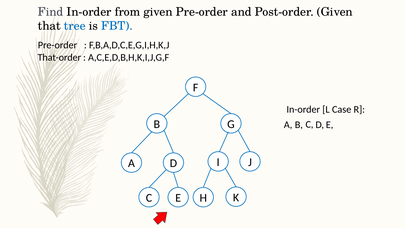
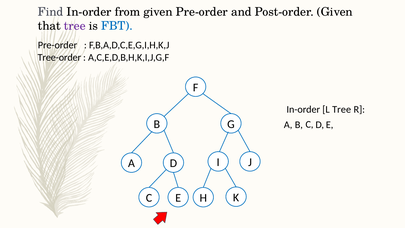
tree colour: blue -> purple (75, 26)
That-order: That-order -> Tree-order (59, 57)
L Case: Case -> Tree (342, 109)
